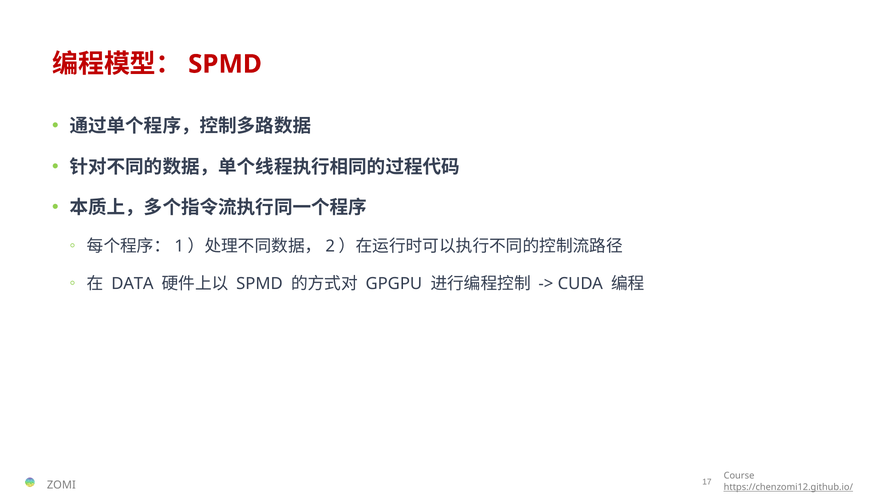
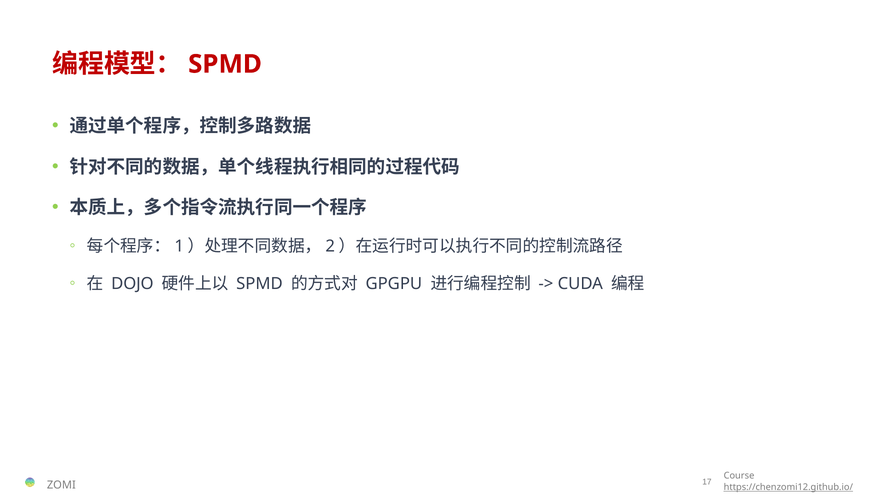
DATA: DATA -> DOJO (132, 284)
